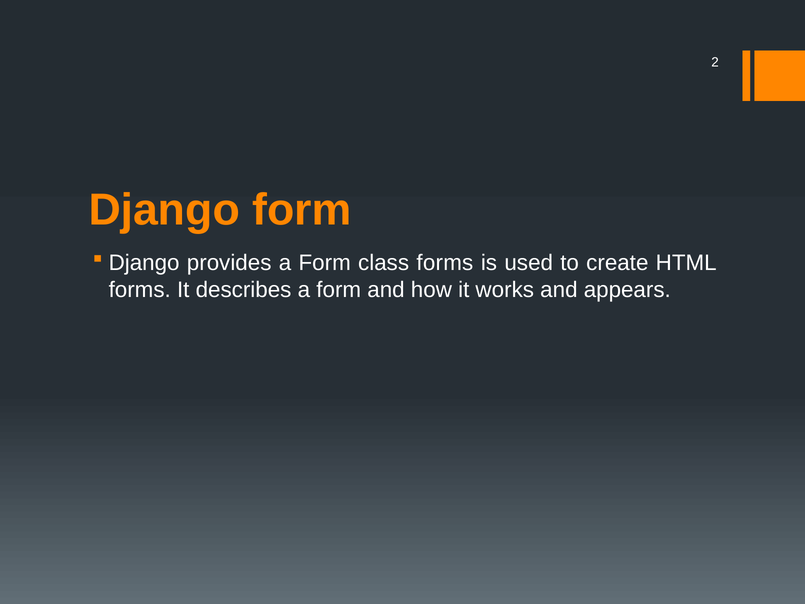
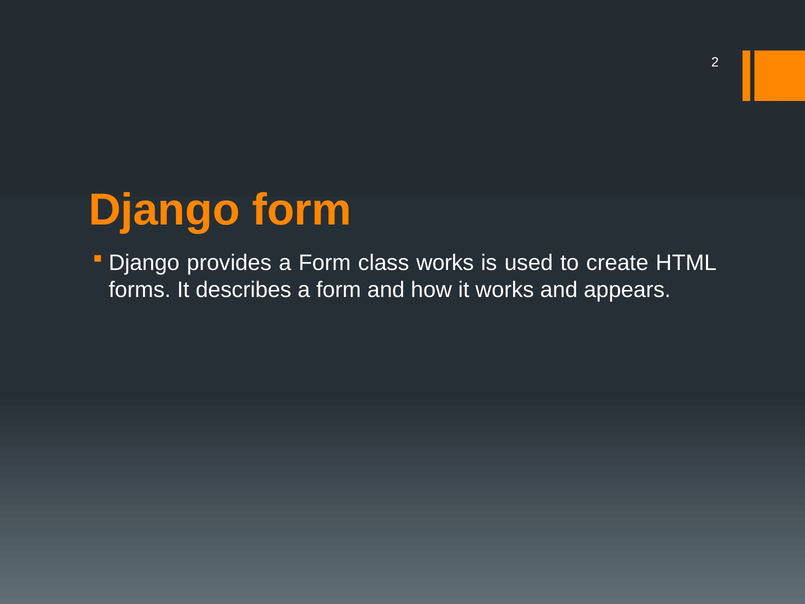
class forms: forms -> works (445, 263)
